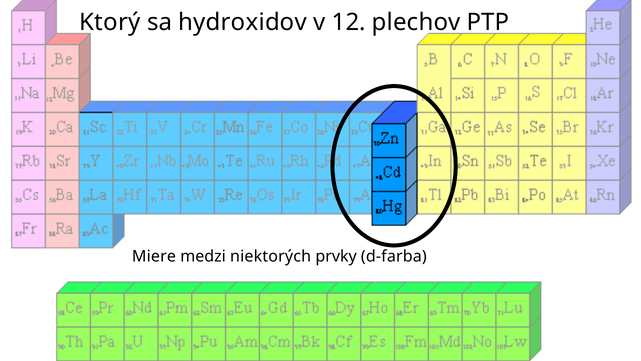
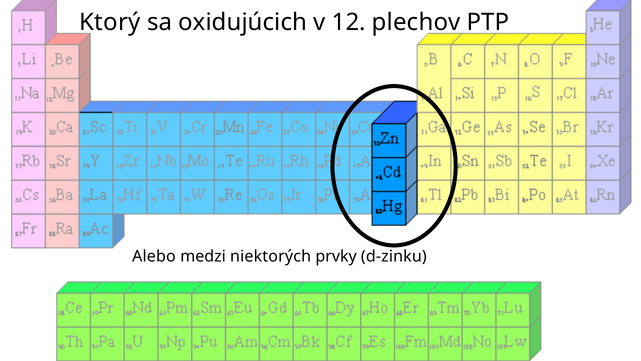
hydroxidov: hydroxidov -> oxidujúcich (243, 22)
Miere: Miere -> Alebo (154, 256)
d-farba: d-farba -> d-zinku (394, 256)
